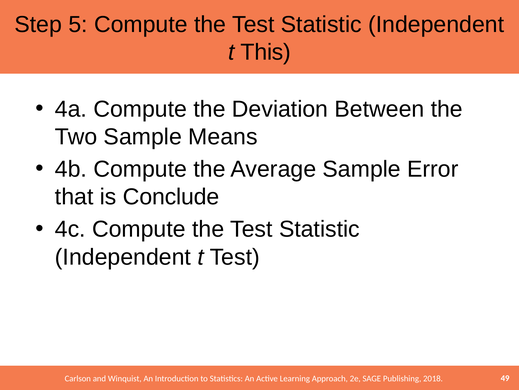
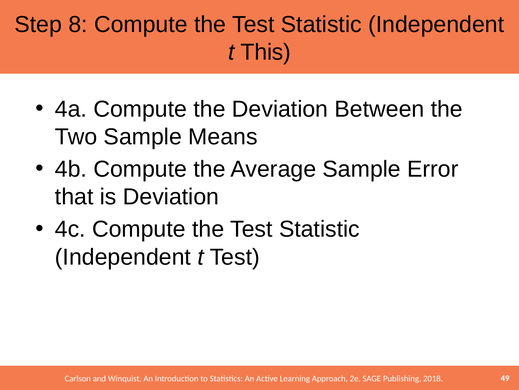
5: 5 -> 8 (78, 25)
is Conclude: Conclude -> Deviation (171, 197)
